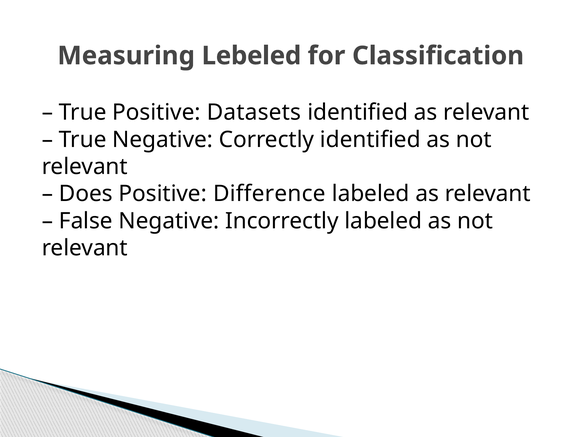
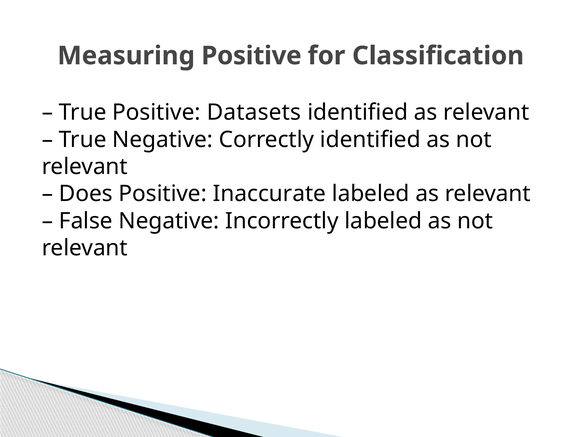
Measuring Lebeled: Lebeled -> Positive (251, 56)
Difference: Difference -> Inaccurate (269, 194)
